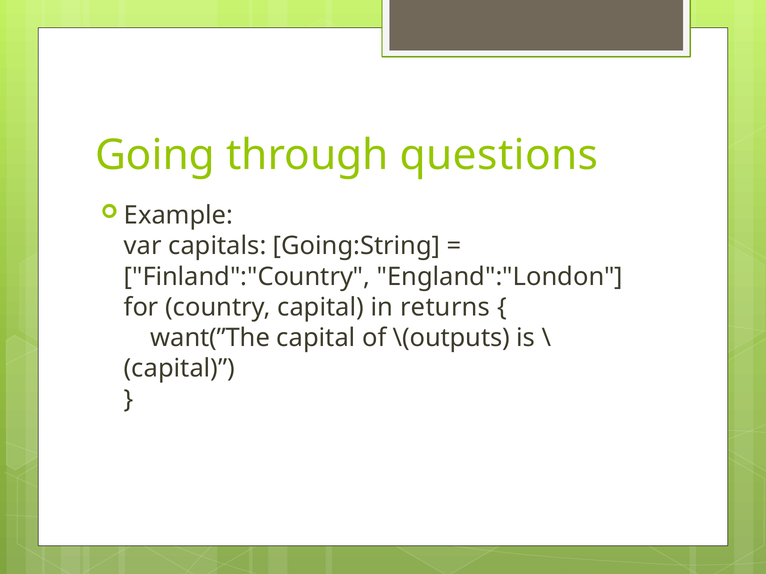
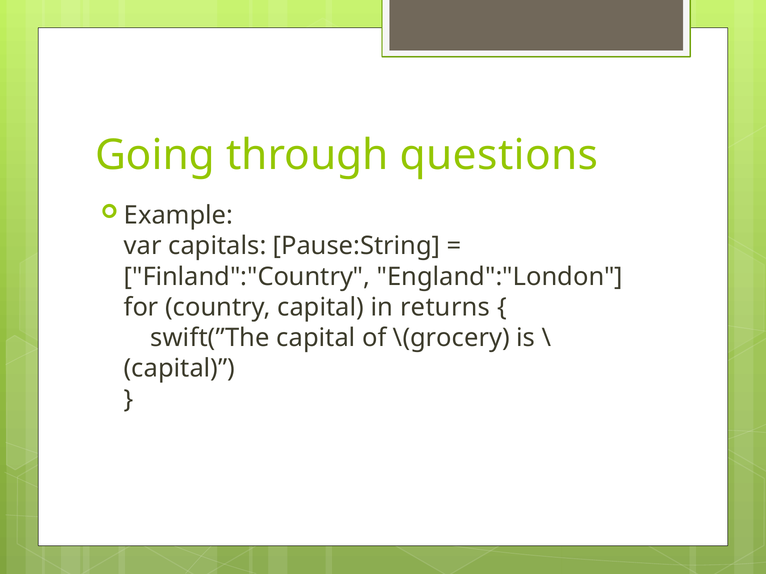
Going:String: Going:String -> Pause:String (357, 246)
want(”The: want(”The -> swift(”The (210, 338)
\(outputs: \(outputs -> \(grocery (451, 338)
